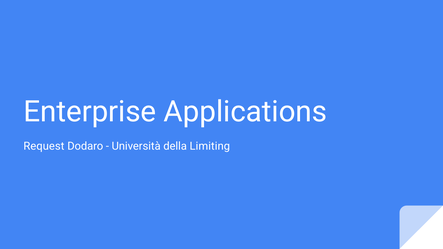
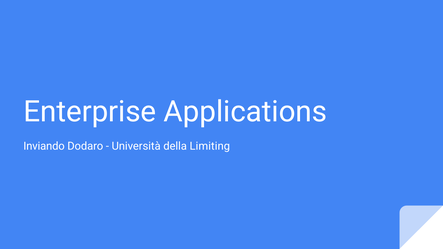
Request: Request -> Inviando (44, 146)
